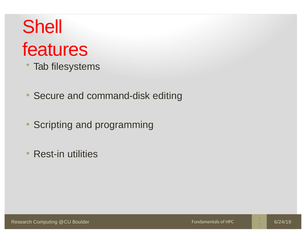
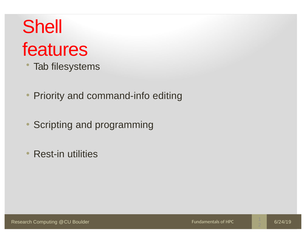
Secure: Secure -> Priority (49, 96)
command-disk: command-disk -> command-info (118, 96)
